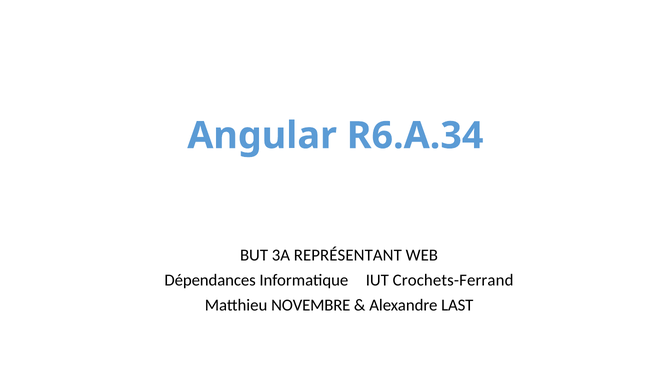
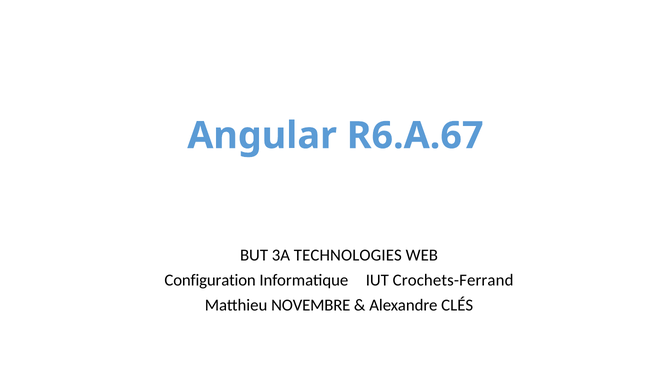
R6.A.34: R6.A.34 -> R6.A.67 (415, 136)
REPRÉSENTANT: REPRÉSENTANT -> TECHNOLOGIES (348, 255)
Dépendances: Dépendances -> Configuration (210, 280)
LAST: LAST -> CLÉS (457, 305)
